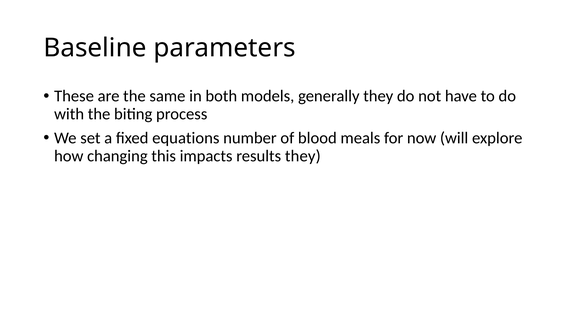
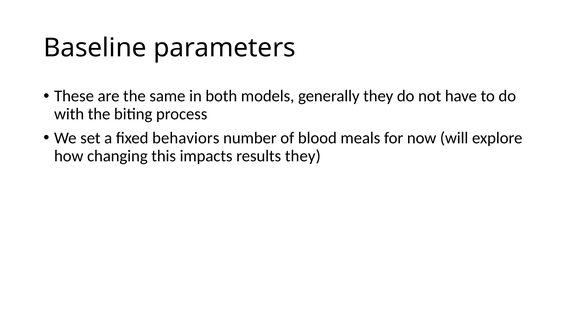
equations: equations -> behaviors (186, 138)
